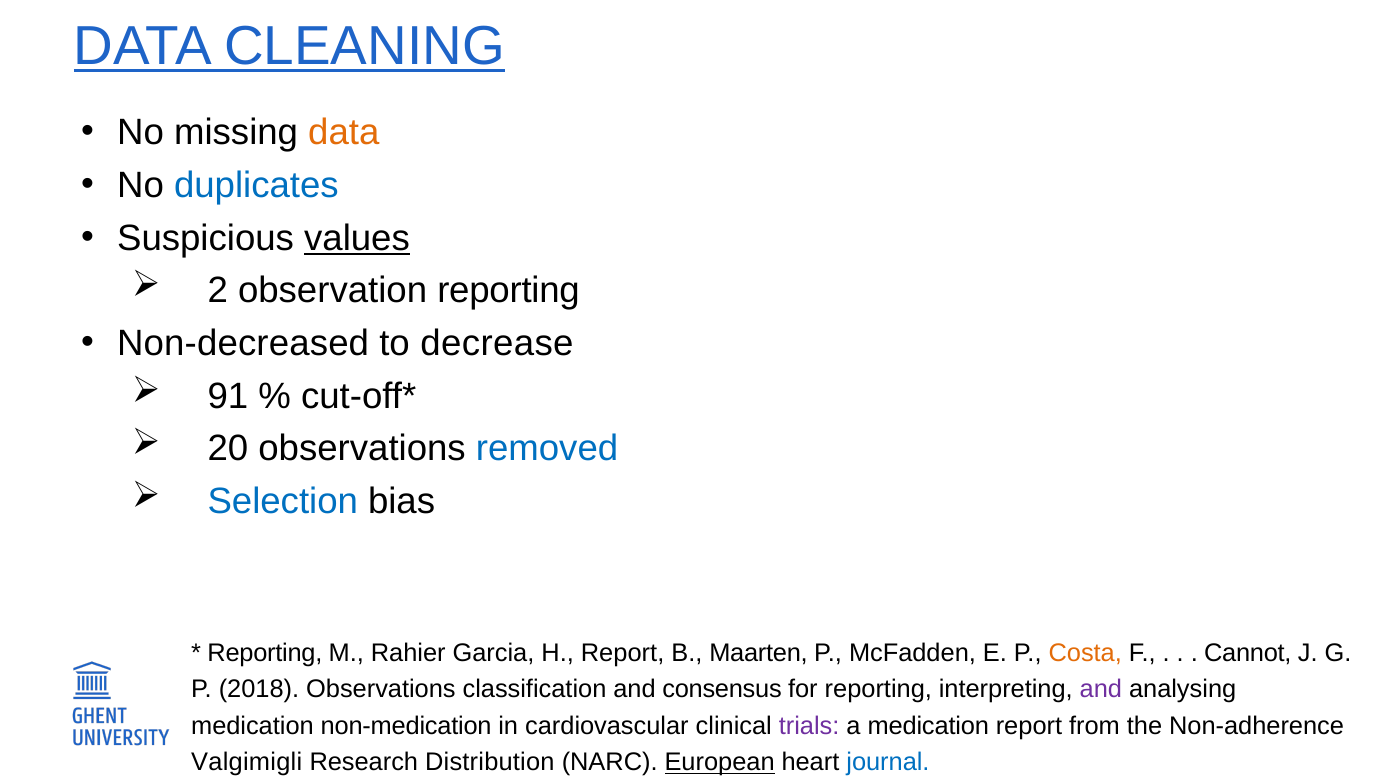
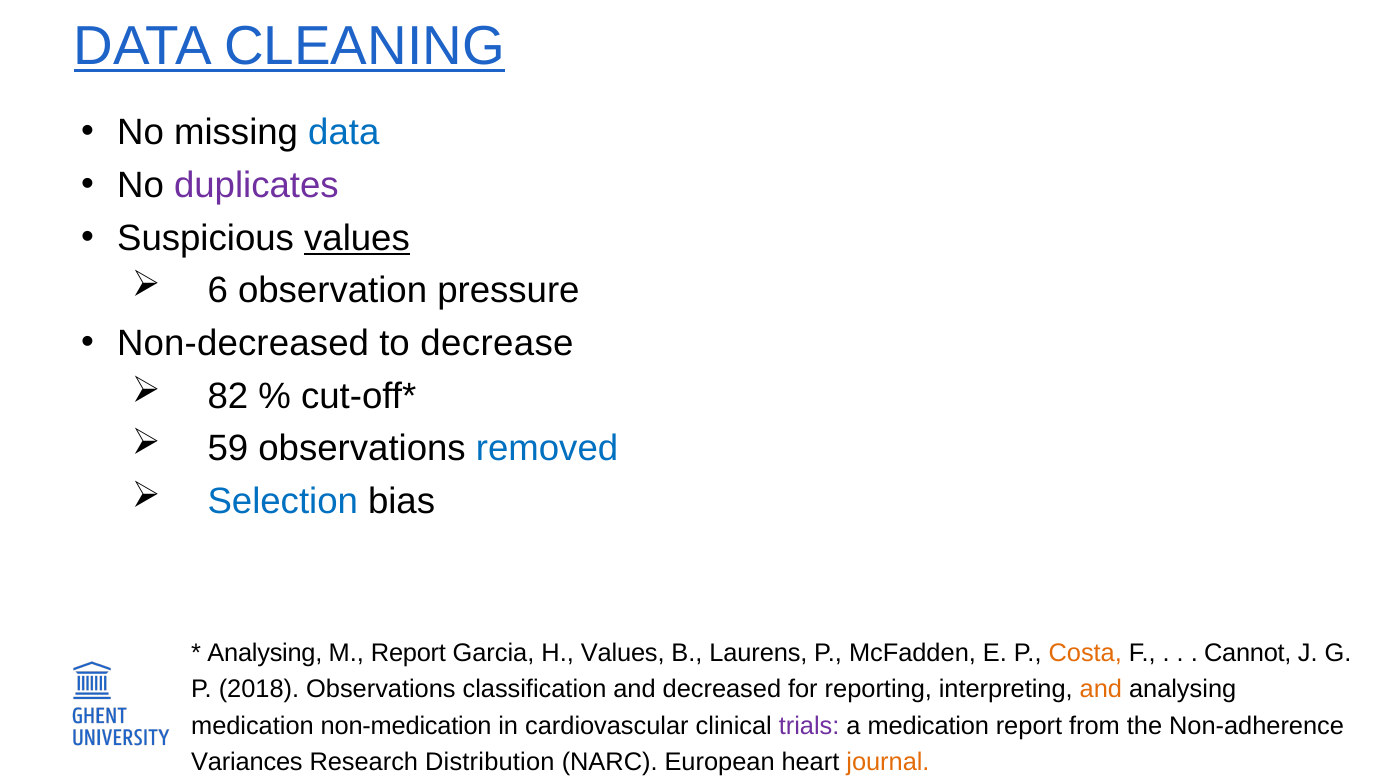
data colour: orange -> blue (344, 133)
duplicates colour: blue -> purple (256, 185)
2: 2 -> 6 (218, 291)
observation reporting: reporting -> pressure (508, 291)
91: 91 -> 82 (228, 396)
20: 20 -> 59 (228, 449)
Reporting: Reporting -> Analysing (265, 653)
M Rahier: Rahier -> Report (408, 653)
H Report: Report -> Values (623, 653)
Maarten: Maarten -> Laurens (758, 653)
consensus: consensus -> decreased (722, 689)
and colour: purple -> orange (1101, 689)
Valgimigli: Valgimigli -> Variances (247, 762)
European underline: present -> none (720, 762)
journal colour: blue -> orange (888, 762)
